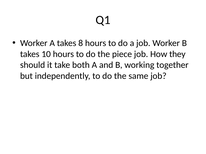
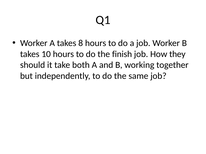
piece: piece -> finish (122, 54)
